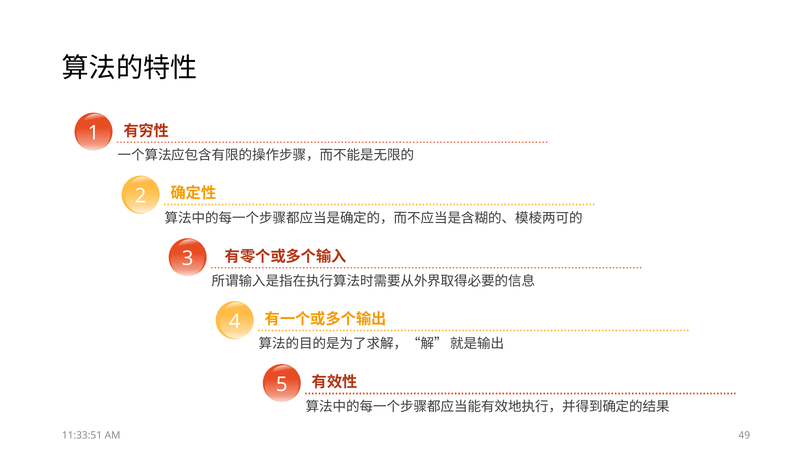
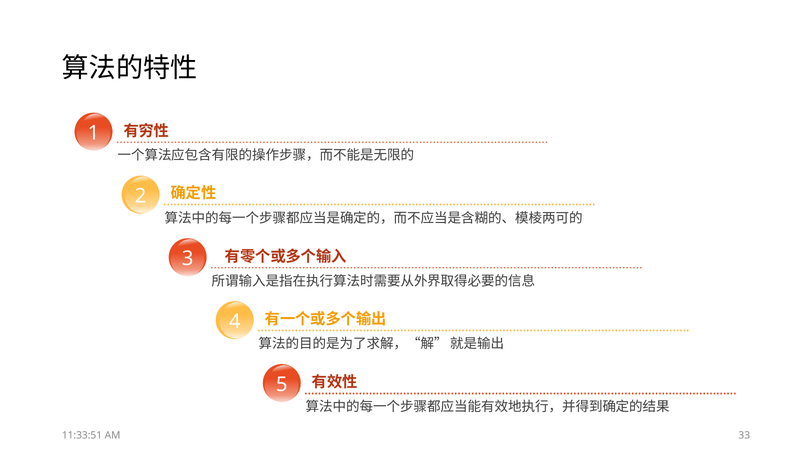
49: 49 -> 33 (744, 435)
